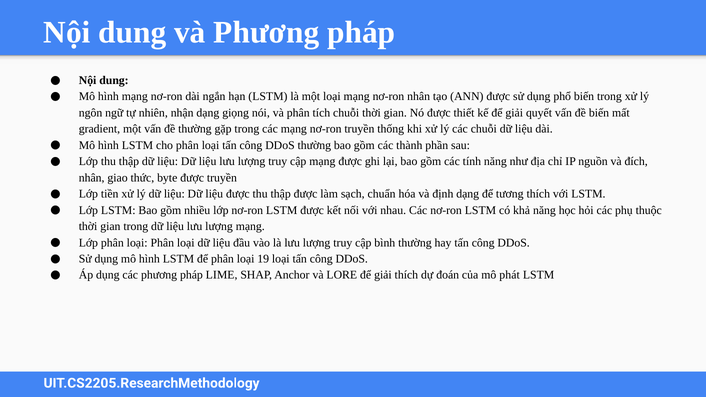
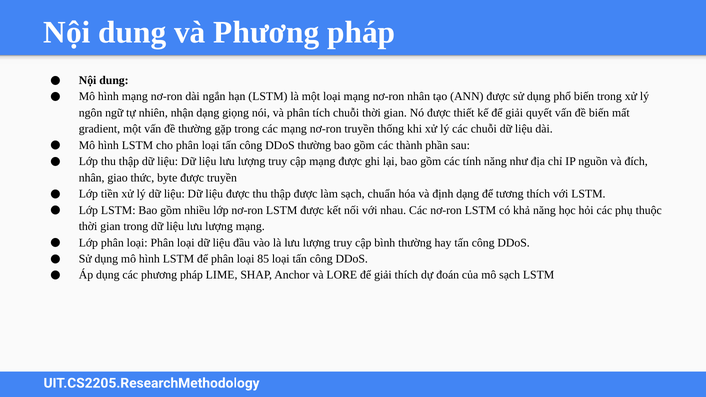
19: 19 -> 85 (263, 259)
mô phát: phát -> sạch (510, 275)
